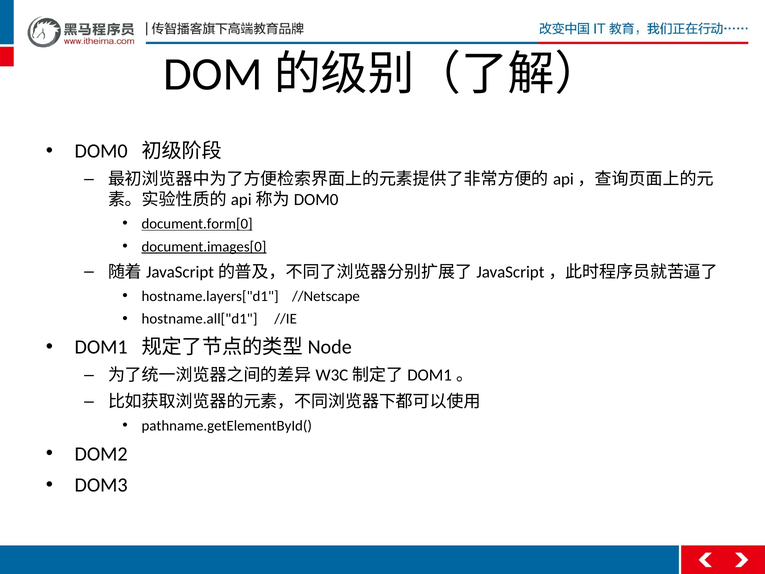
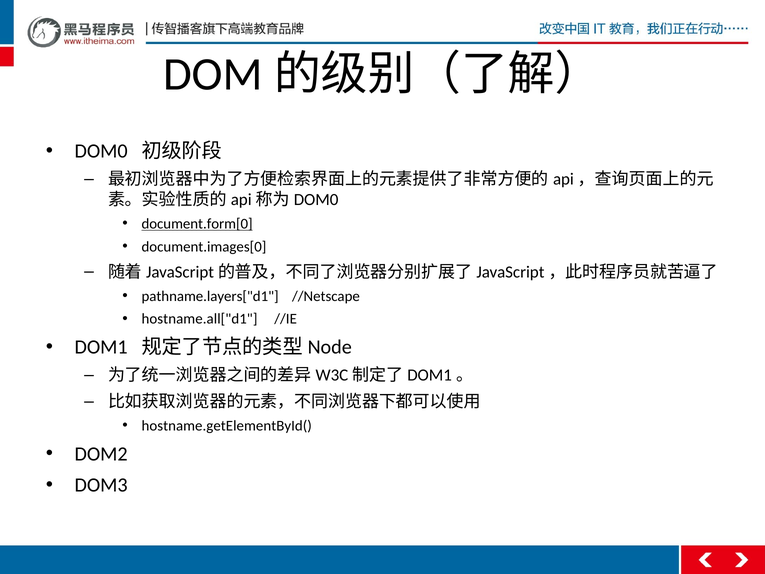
document.images[0 underline: present -> none (204, 247)
hostname.layers["d1: hostname.layers["d1 -> pathname.layers["d1 (210, 296)
pathname.getElementById(: pathname.getElementById( -> hostname.getElementById( (227, 426)
